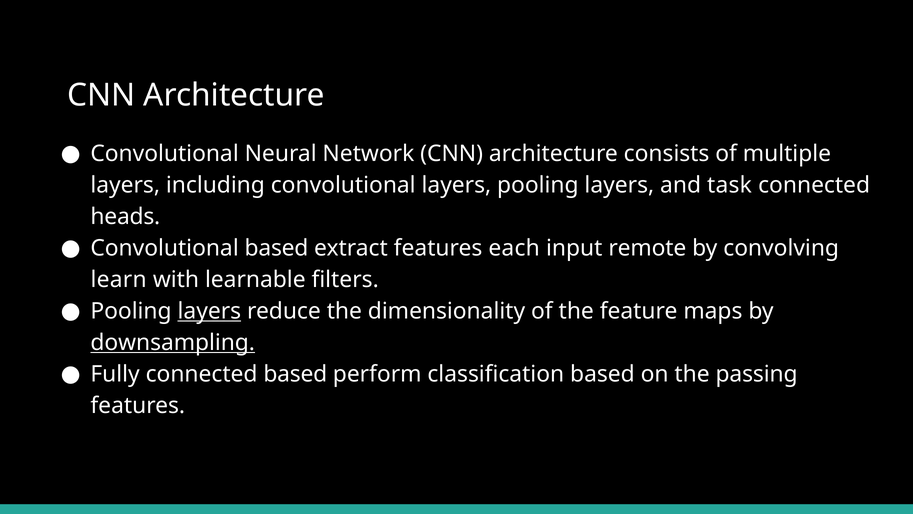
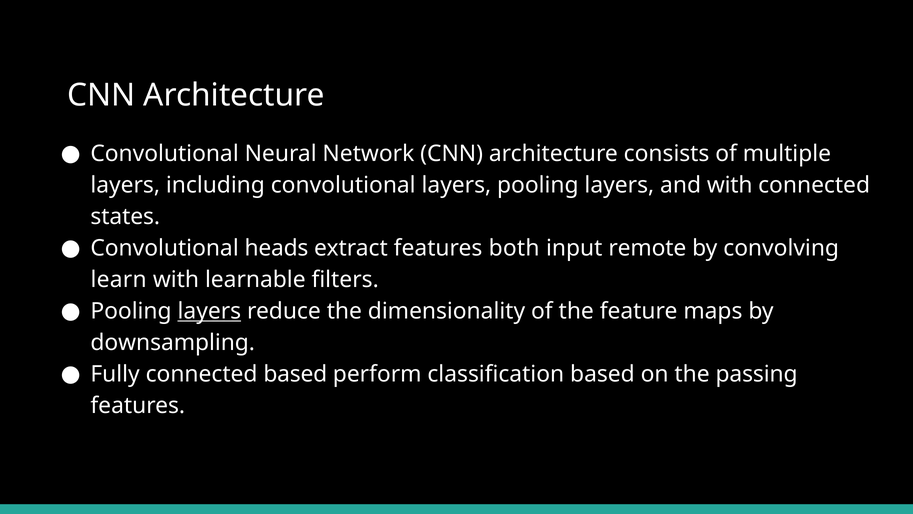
and task: task -> with (730, 185)
heads: heads -> states (125, 216)
Convolutional based: based -> heads (277, 248)
each: each -> both (514, 248)
downsampling underline: present -> none (173, 342)
